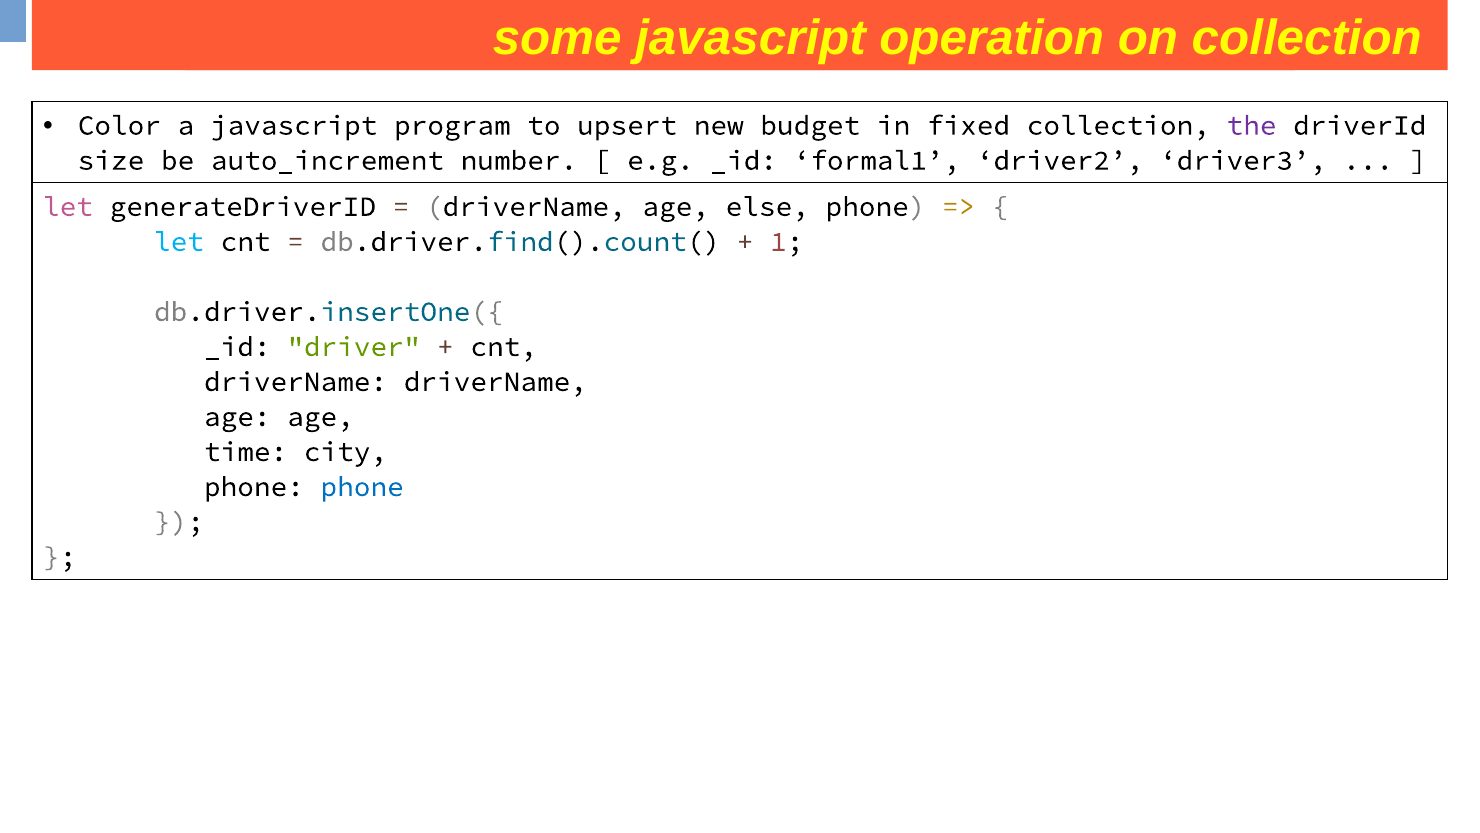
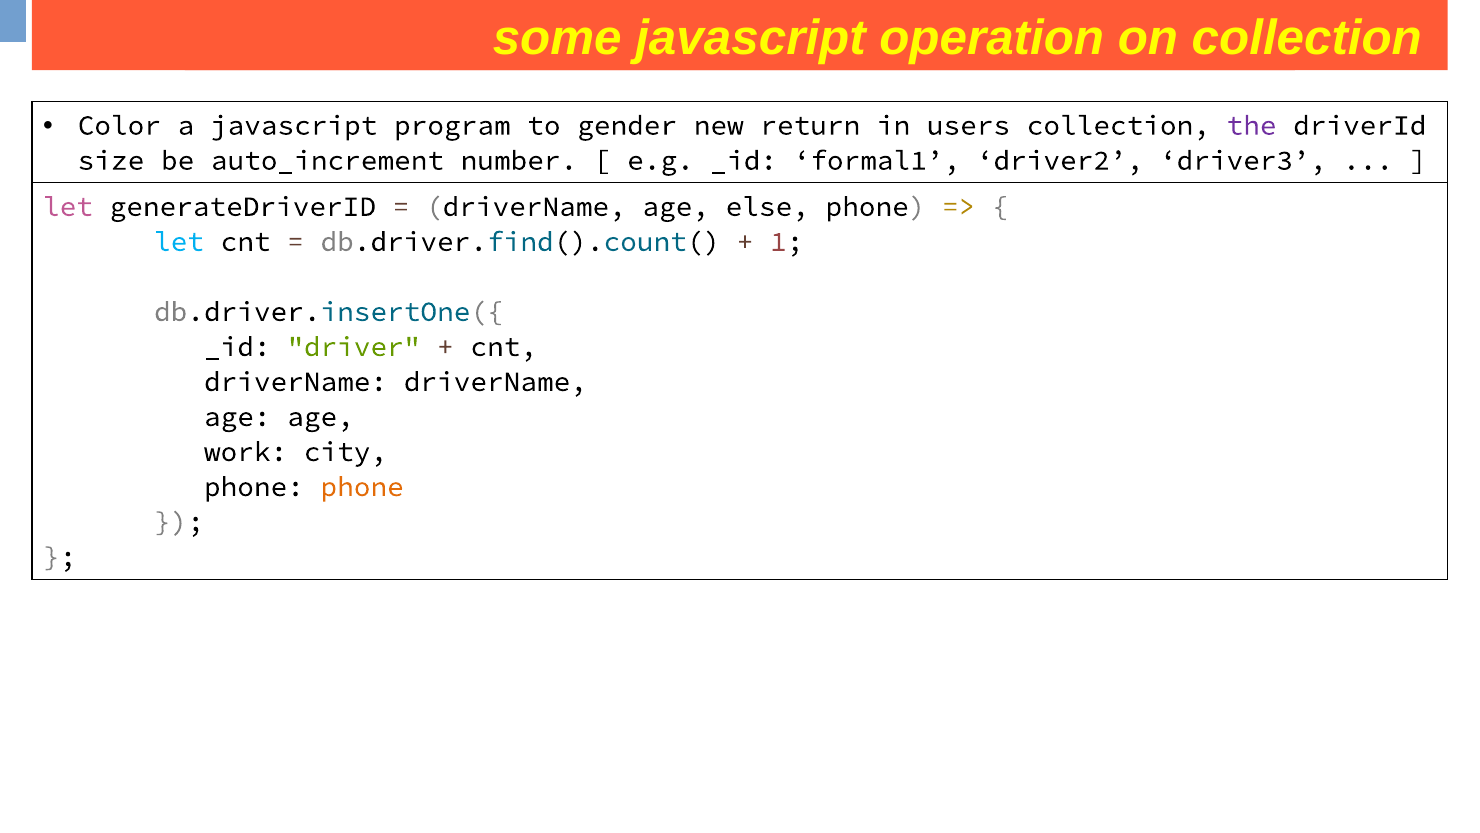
upsert: upsert -> gender (627, 125)
budget: budget -> return (810, 125)
fixed: fixed -> users (968, 125)
time: time -> work (246, 452)
phone colour: blue -> orange (362, 487)
